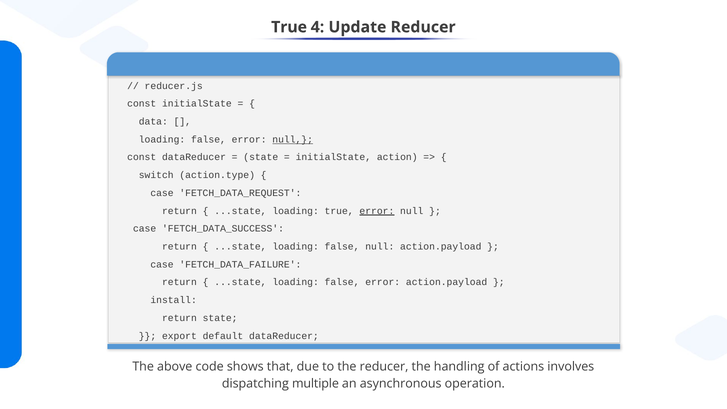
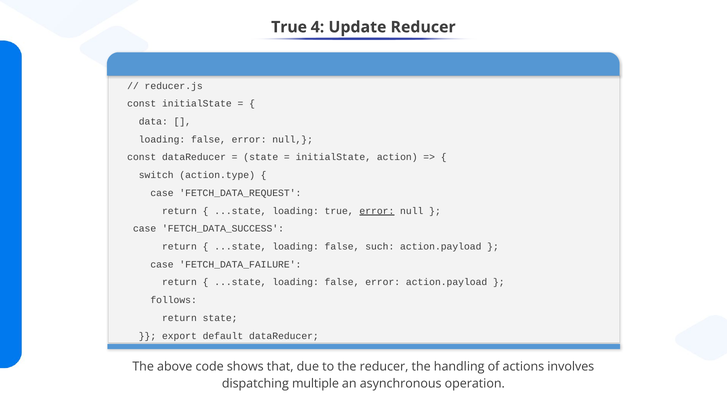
null underline: present -> none (293, 139)
false null: null -> such (380, 247)
install: install -> follows (174, 300)
